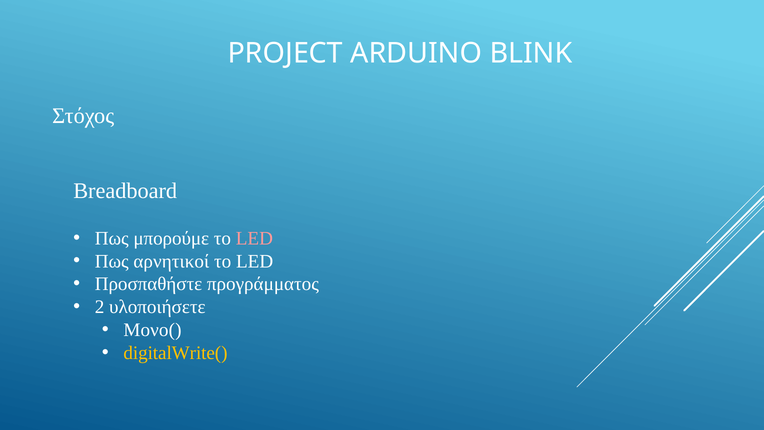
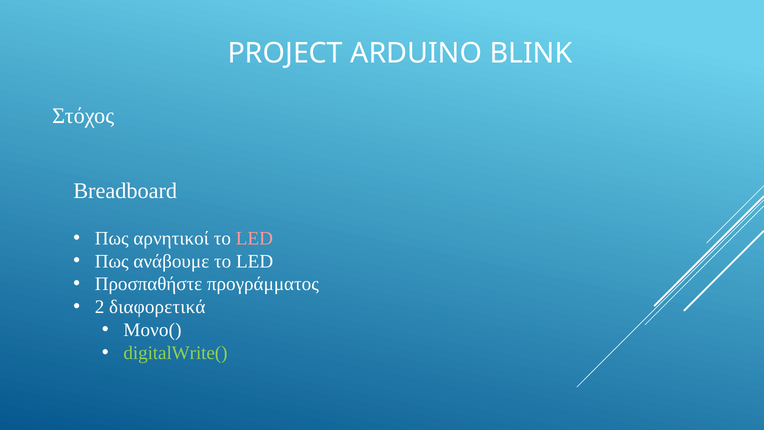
μπορούμε: μπορούμε -> αρνητικοί (171, 238)
αρνητικοί: αρνητικοί -> ανάβουμε (171, 261)
υλοποιήσετε: υλοποιήσετε -> διαφορετικά (157, 307)
digitalWrite( colour: yellow -> light green (175, 353)
